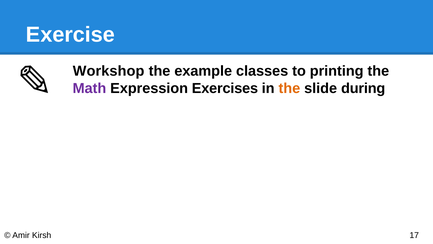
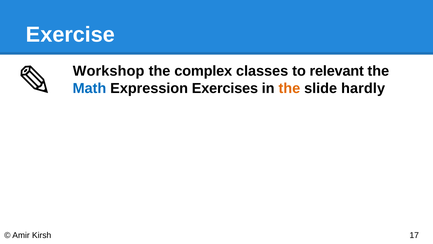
example: example -> complex (203, 71)
printing: printing -> relevant (337, 71)
Math colour: purple -> blue (89, 88)
during: during -> hardly (363, 88)
